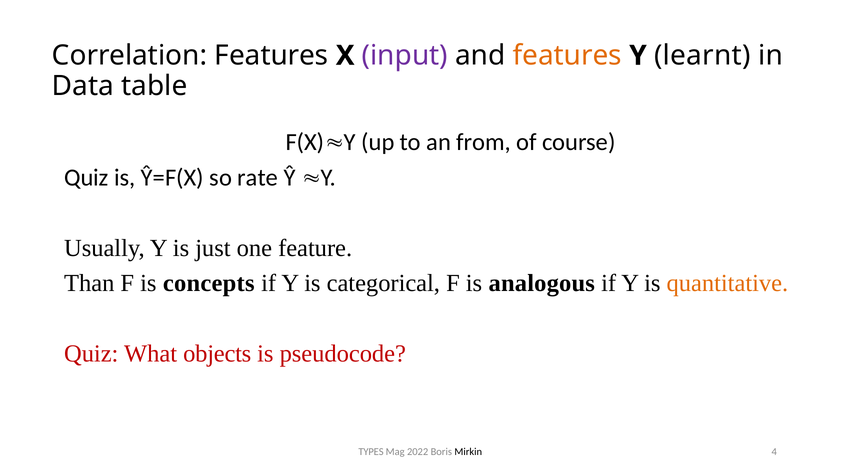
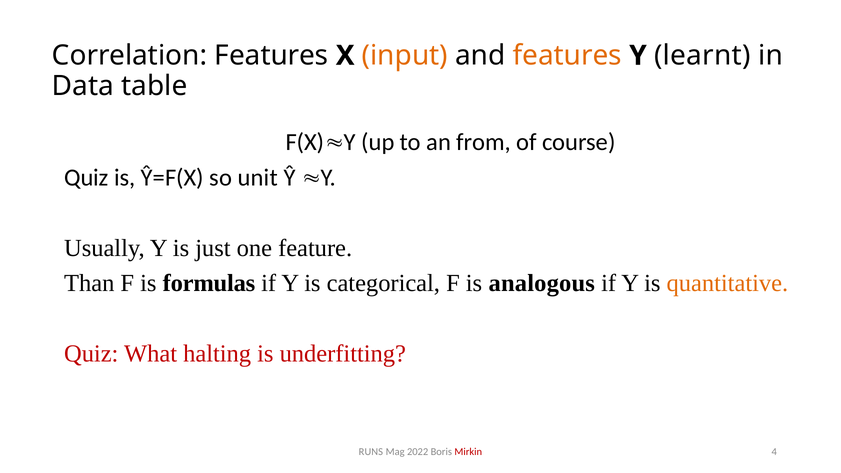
input colour: purple -> orange (405, 56)
rate: rate -> unit (258, 177)
concepts: concepts -> formulas (209, 283)
objects: objects -> halting (217, 354)
pseudocode: pseudocode -> underfitting (343, 354)
TYPES: TYPES -> RUNS (371, 452)
Mirkin colour: black -> red (468, 452)
